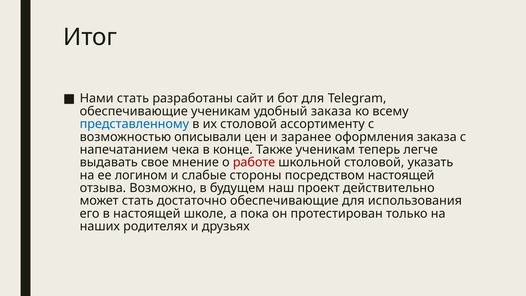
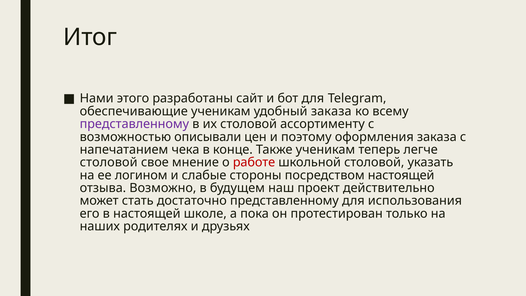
Нами стать: стать -> этого (133, 98)
представленному colour: blue -> purple (134, 124)
заранее: заранее -> поэтому (306, 137)
выдавать: выдавать -> столовой (109, 162)
достаточно обеспечивающие: обеспечивающие -> представленному (284, 201)
